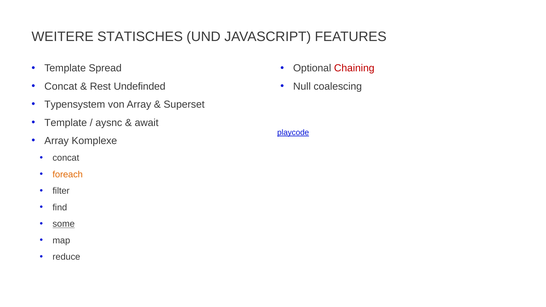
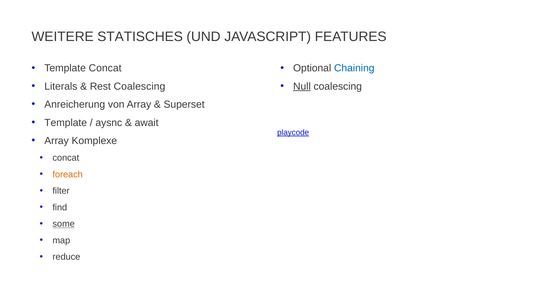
Template Spread: Spread -> Concat (105, 68)
Chaining colour: red -> blue (354, 68)
Concat: Concat -> Literals (61, 86)
Rest Undefinded: Undefinded -> Coalescing (140, 86)
Null underline: none -> present (302, 86)
Typensystem: Typensystem -> Anreicherung (75, 105)
